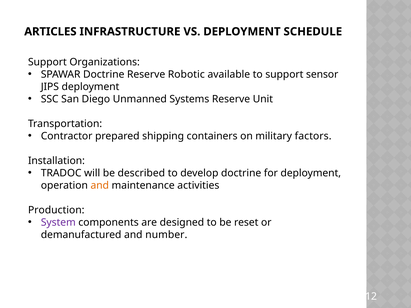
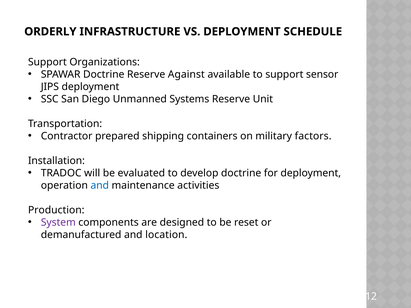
ARTICLES: ARTICLES -> ORDERLY (50, 32)
Robotic: Robotic -> Against (186, 75)
described: described -> evaluated (141, 173)
and colour: orange -> blue (100, 186)
number: number -> location (166, 235)
